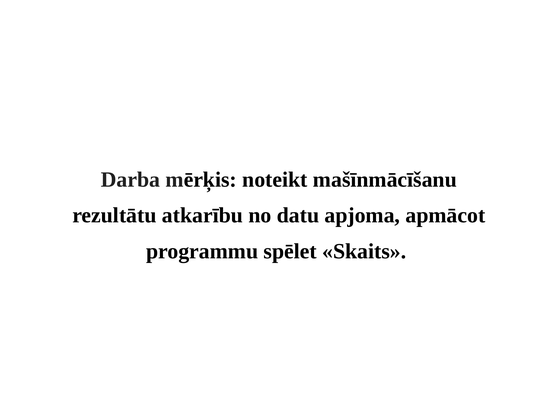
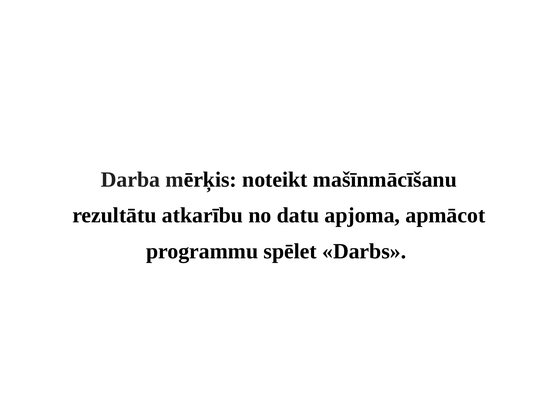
Skaits: Skaits -> Darbs (364, 252)
